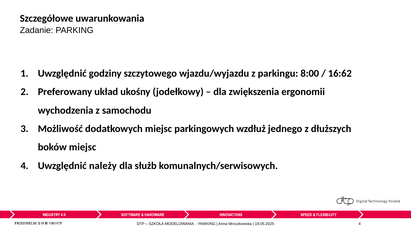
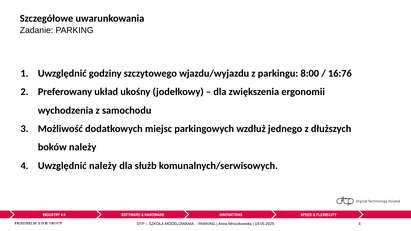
16:62: 16:62 -> 16:76 (340, 73)
boków miejsc: miejsc -> należy (83, 147)
